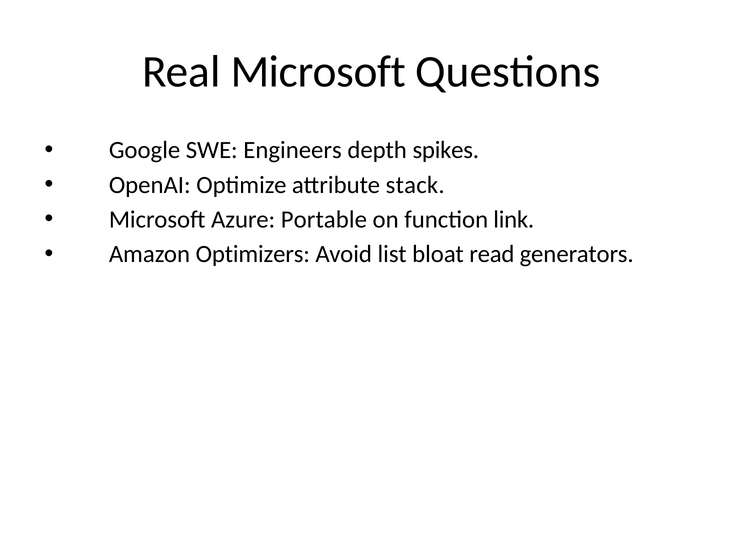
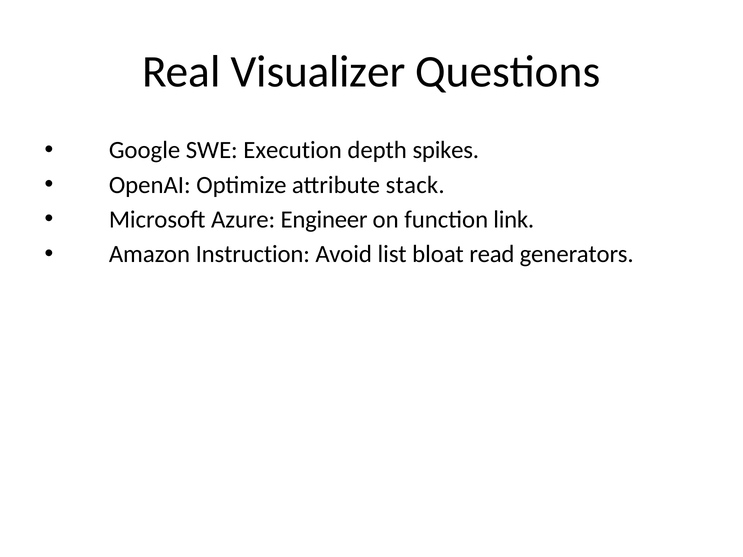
Microsoft: Microsoft -> Visualizer (318, 72)
Engineers: Engineers -> Execution (293, 150)
Portable: Portable -> Engineer (324, 220)
Optimizers: Optimizers -> Instruction (253, 254)
